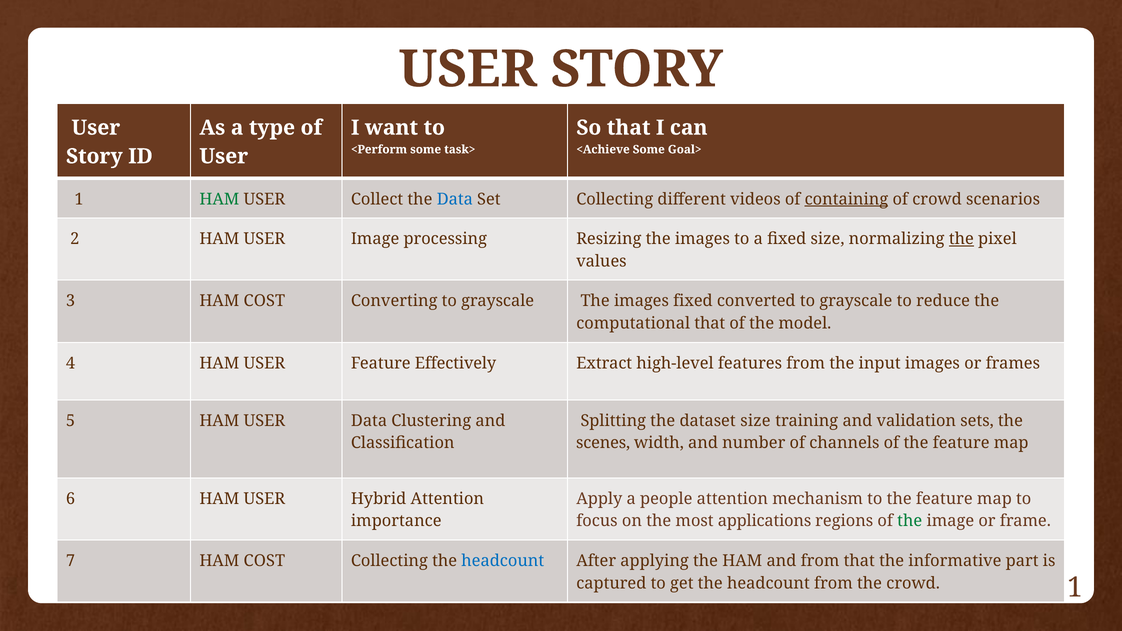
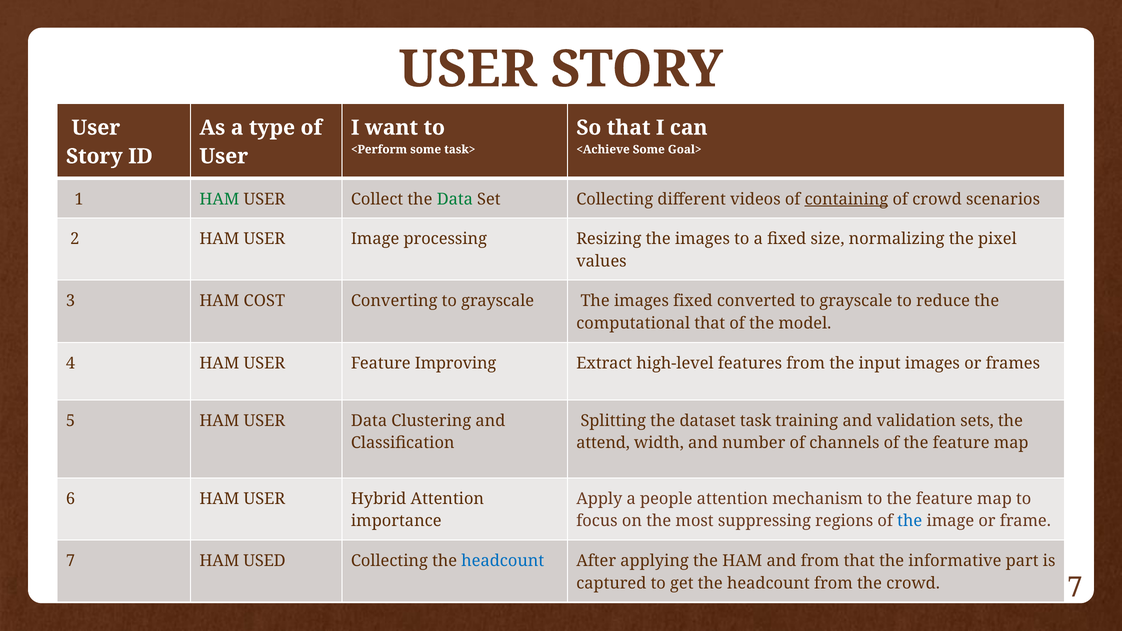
Data colour: blue -> green (455, 199)
the underline: present -> none (961, 239)
Effectively: Effectively -> Improving (456, 363)
dataset size: size -> task (756, 421)
scenes: scenes -> attend (603, 443)
applications: applications -> suppressing (764, 521)
the colour: green -> blue (910, 521)
7 HAM COST: COST -> USED (264, 561)
crowd 1: 1 -> 7 (1075, 588)
